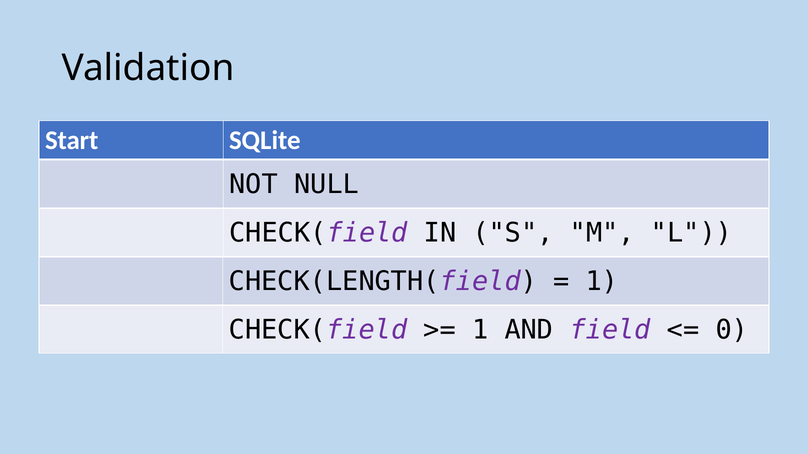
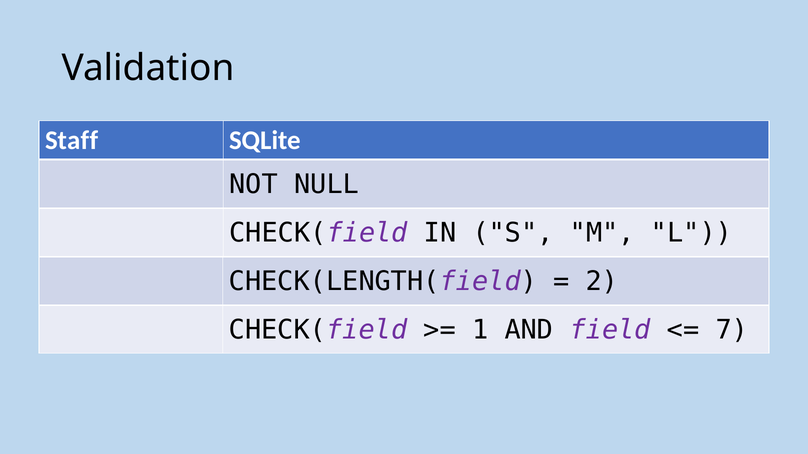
Start: Start -> Staff (72, 141)
1: 1 -> 2 (602, 282)
0: 0 -> 7 (732, 330)
